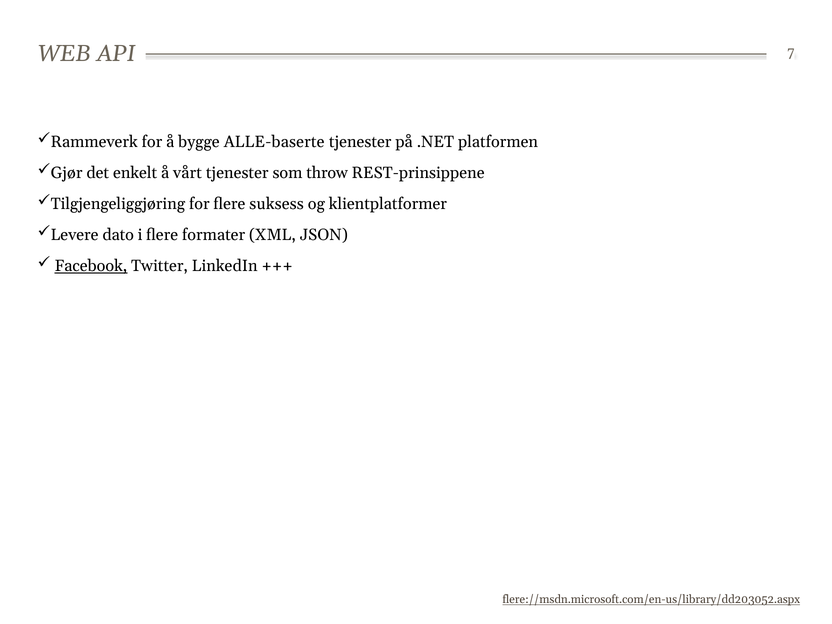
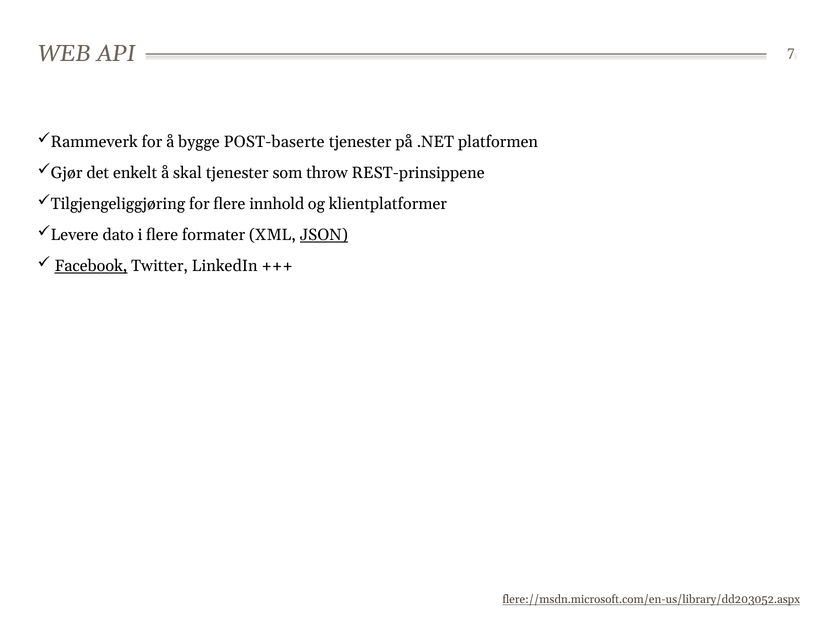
ALLE-baserte: ALLE-baserte -> POST-baserte (274, 142)
vårt: vårt -> skal (188, 173)
suksess: suksess -> innhold (277, 204)
JSON underline: none -> present (324, 235)
